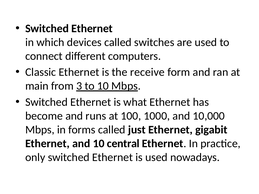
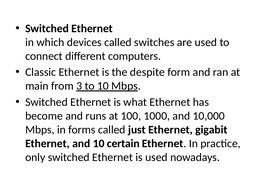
receive: receive -> despite (147, 72)
central: central -> certain (123, 144)
